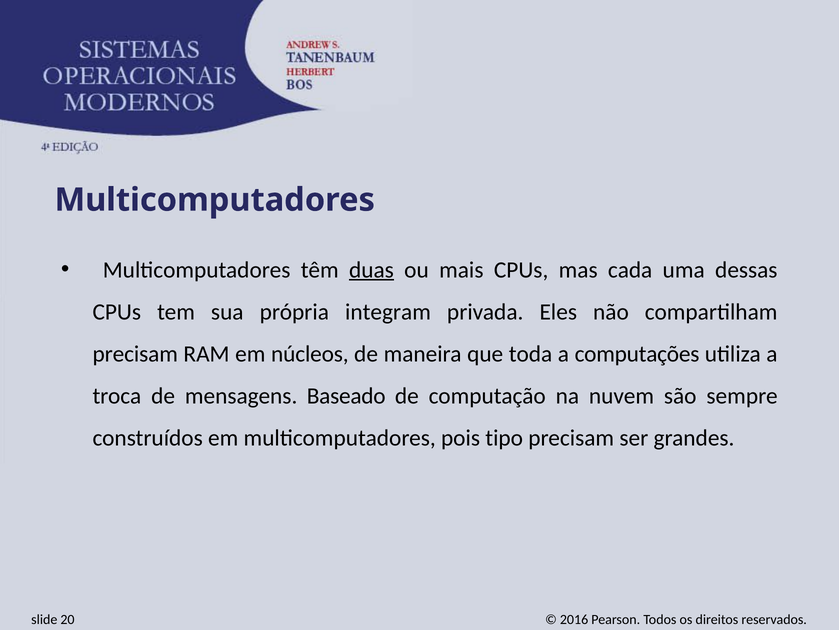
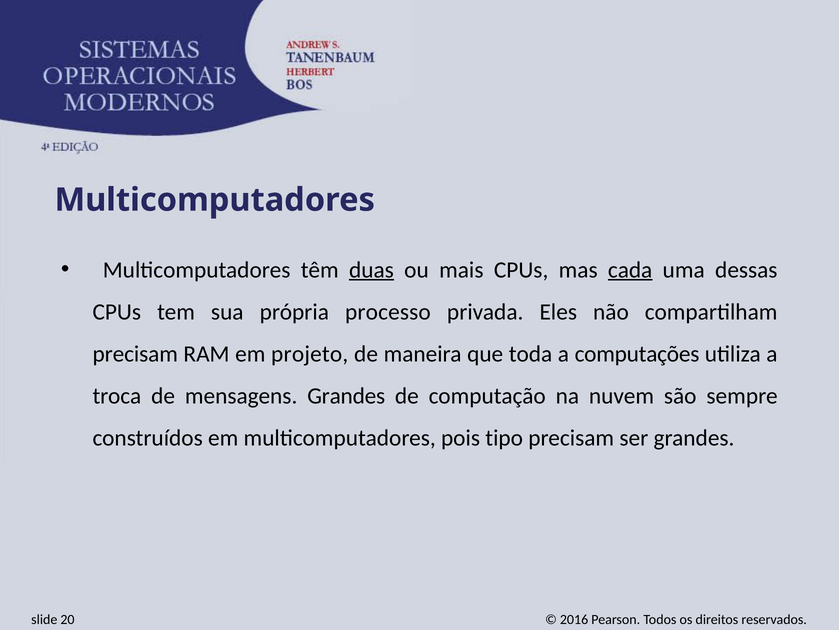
cada underline: none -> present (630, 270)
integram: integram -> processo (388, 311)
núcleos: núcleos -> projeto (310, 353)
mensagens Baseado: Baseado -> Grandes (346, 395)
